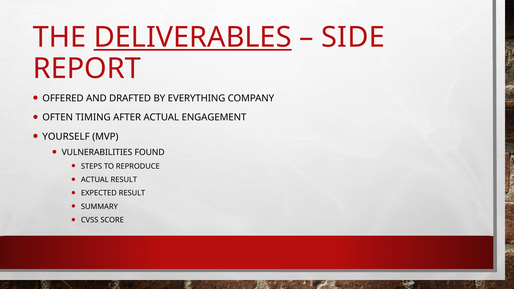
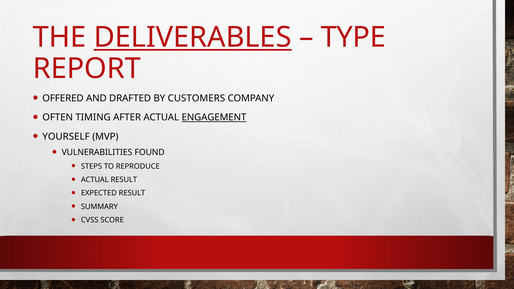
SIDE: SIDE -> TYPE (353, 37)
EVERYTHING: EVERYTHING -> CUSTOMERS (196, 98)
ENGAGEMENT underline: none -> present (214, 117)
